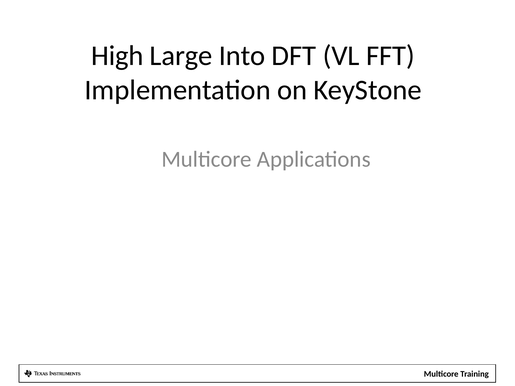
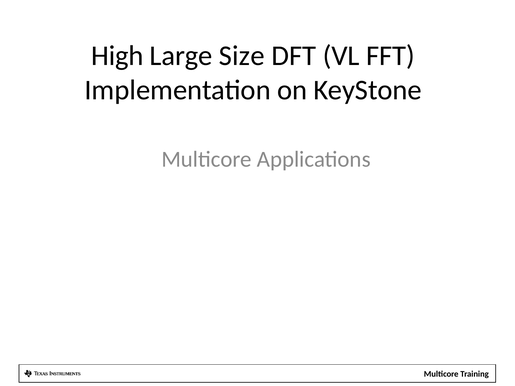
Into: Into -> Size (242, 56)
